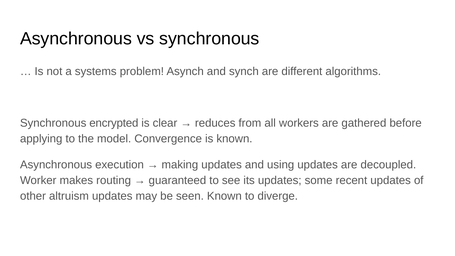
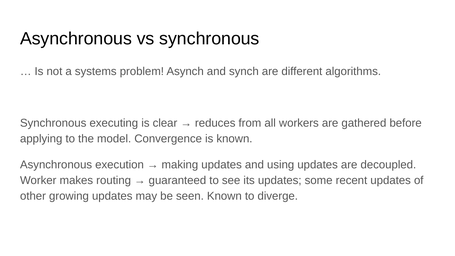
encrypted: encrypted -> executing (114, 123)
altruism: altruism -> growing (69, 196)
